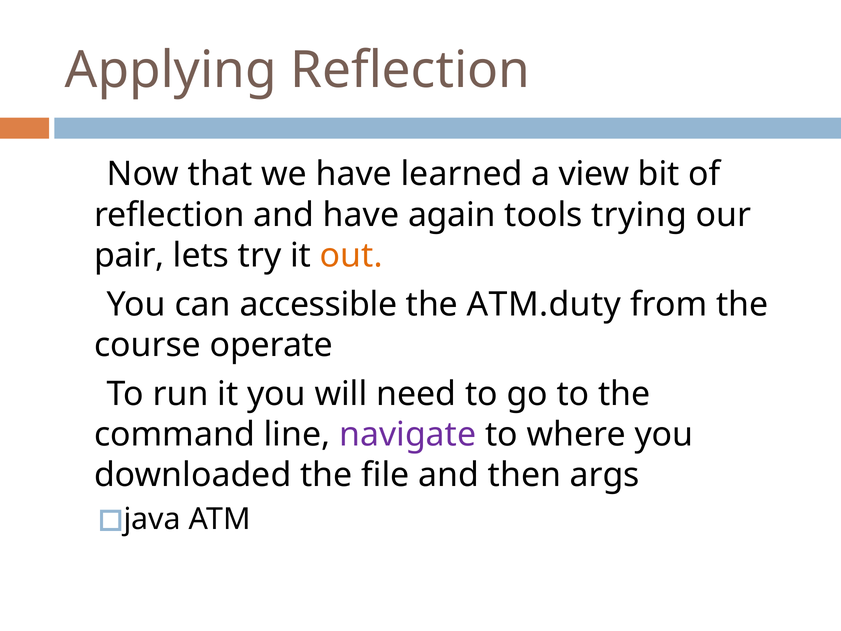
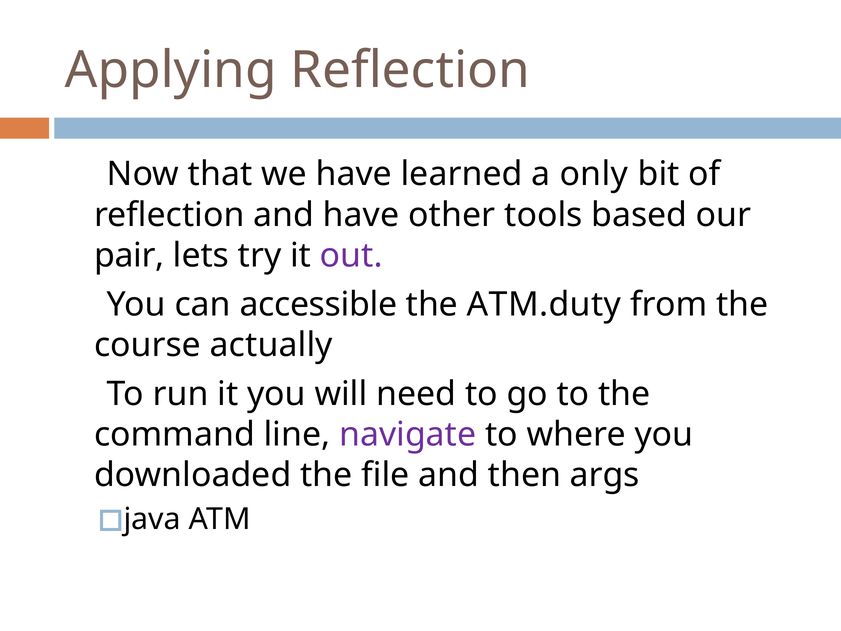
view: view -> only (594, 174)
again: again -> other (452, 215)
trying: trying -> based (639, 215)
out colour: orange -> purple (351, 255)
operate: operate -> actually (271, 345)
